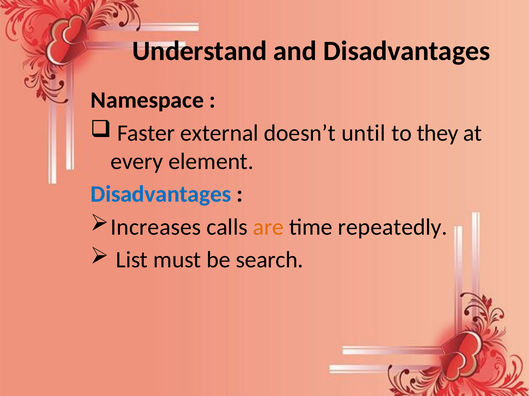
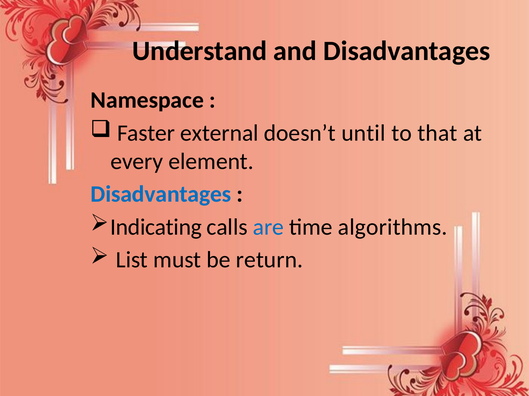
they: they -> that (437, 133)
Increases: Increases -> Indicating (156, 227)
are colour: orange -> blue (268, 227)
repeatedly: repeatedly -> algorithms (393, 227)
search: search -> return (270, 260)
